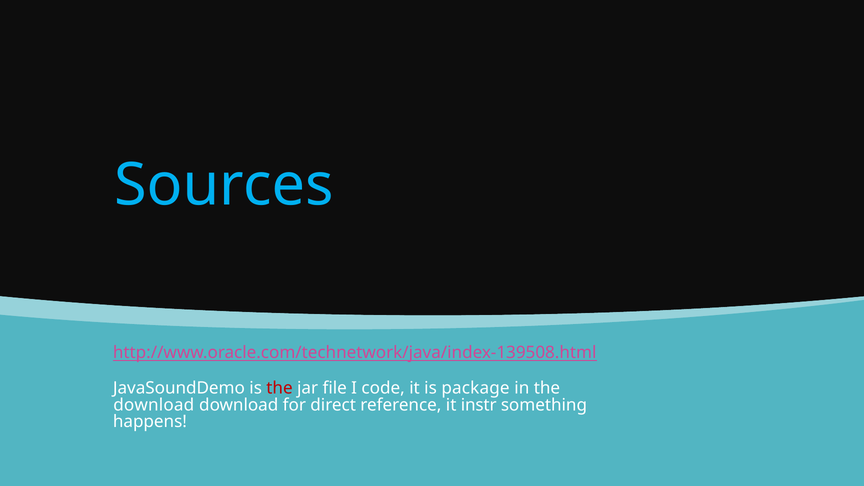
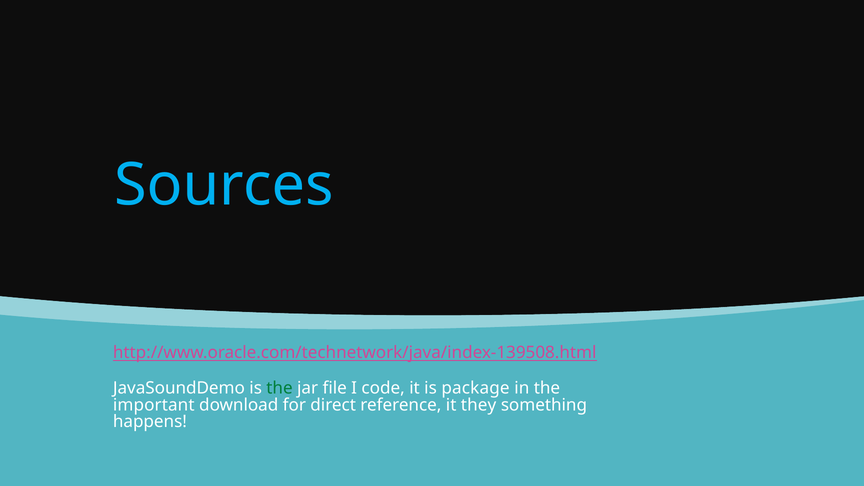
the colour: red -> green (280, 388)
download: download -> important (154, 405)
instr: instr -> they (479, 405)
